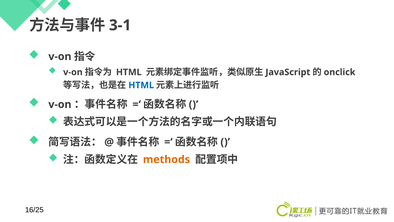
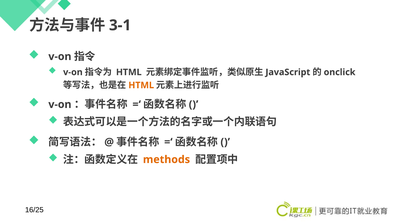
HTML colour: blue -> orange (141, 85)
